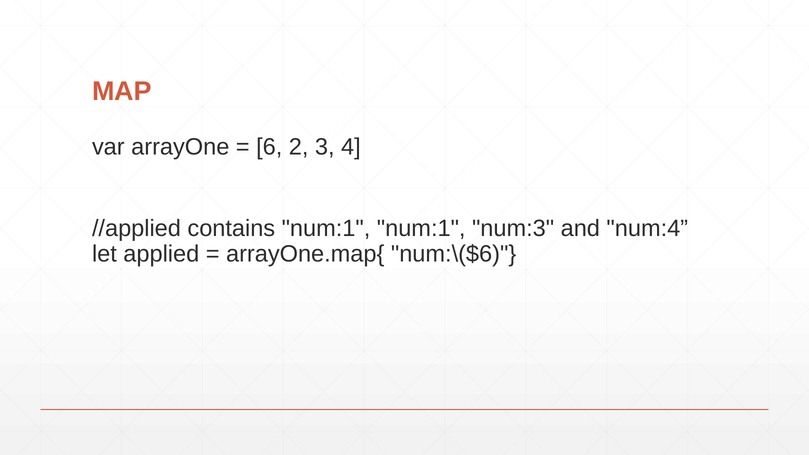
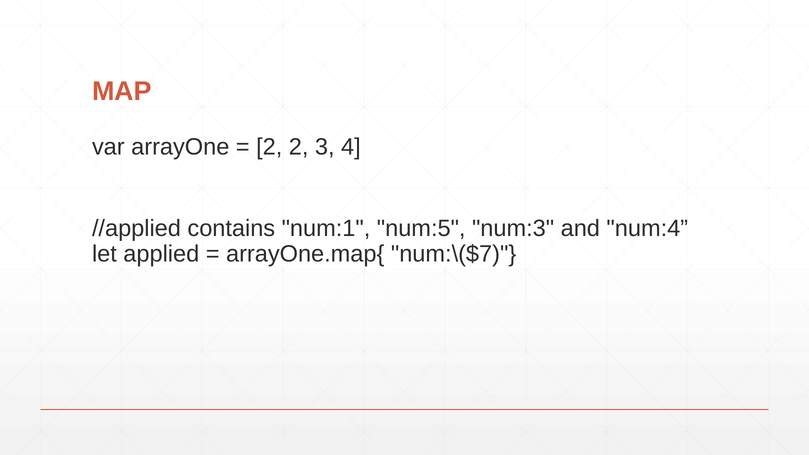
6: 6 -> 2 (269, 147)
num:1 num:1: num:1 -> num:5 (421, 228)
num:\($6: num:\($6 -> num:\($7 (454, 254)
